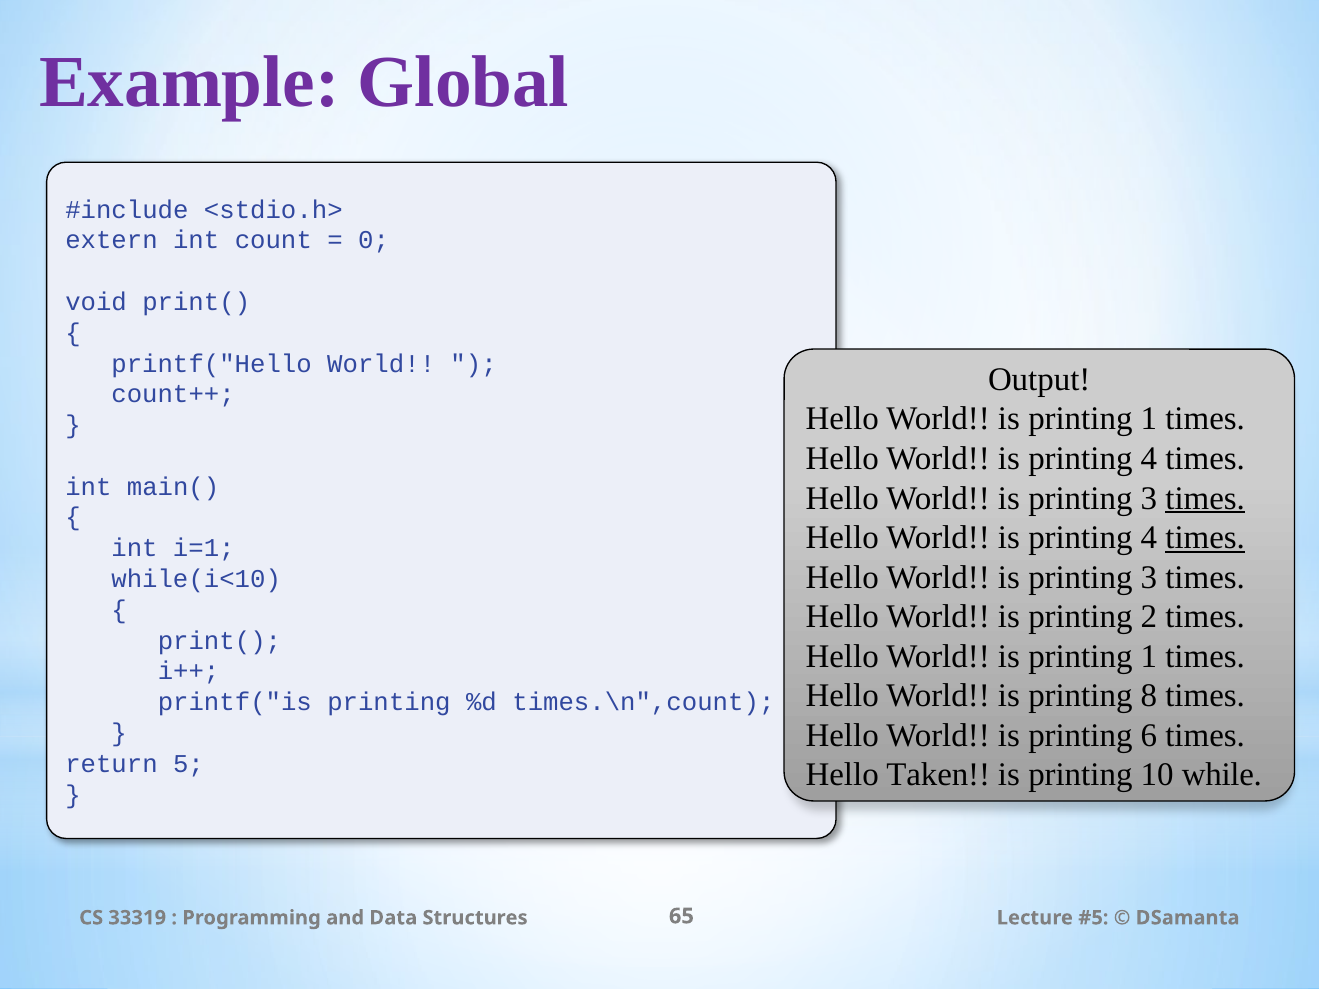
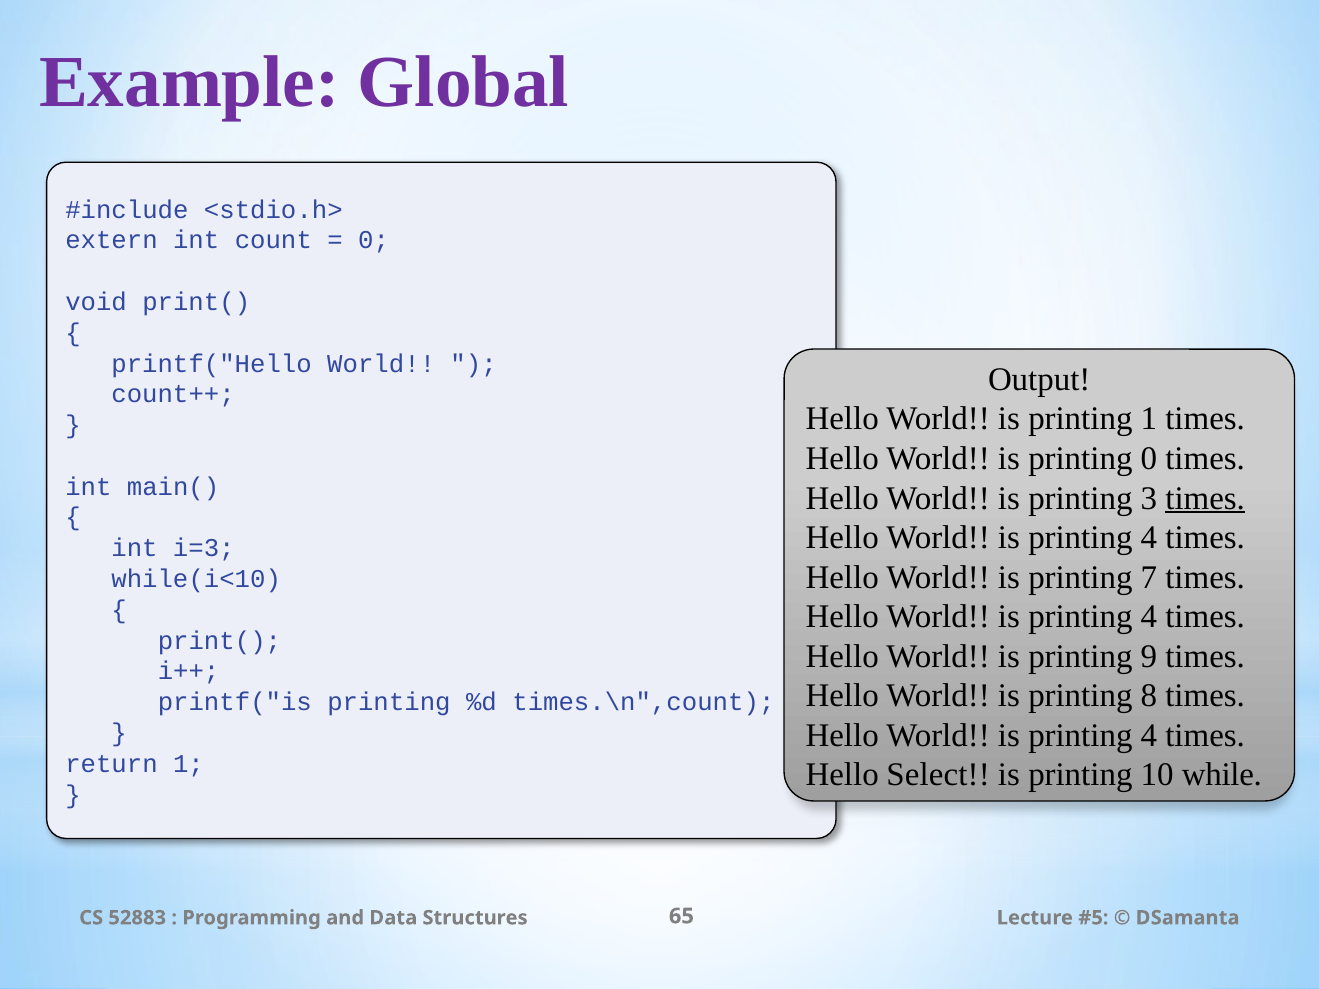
4: 4 -> 0 (1149, 459)
times underline: present -> none (1205, 538)
i=1: i=1 -> i=3 (204, 548)
3: 3 -> 7 (1149, 577)
2: 2 -> 4 (1149, 617)
1: 1 -> 9 (1149, 657)
6: 6 -> 4 (1149, 736)
return 5: 5 -> 1 (189, 764)
Taken: Taken -> Select (938, 775)
33319: 33319 -> 52883 (137, 918)
